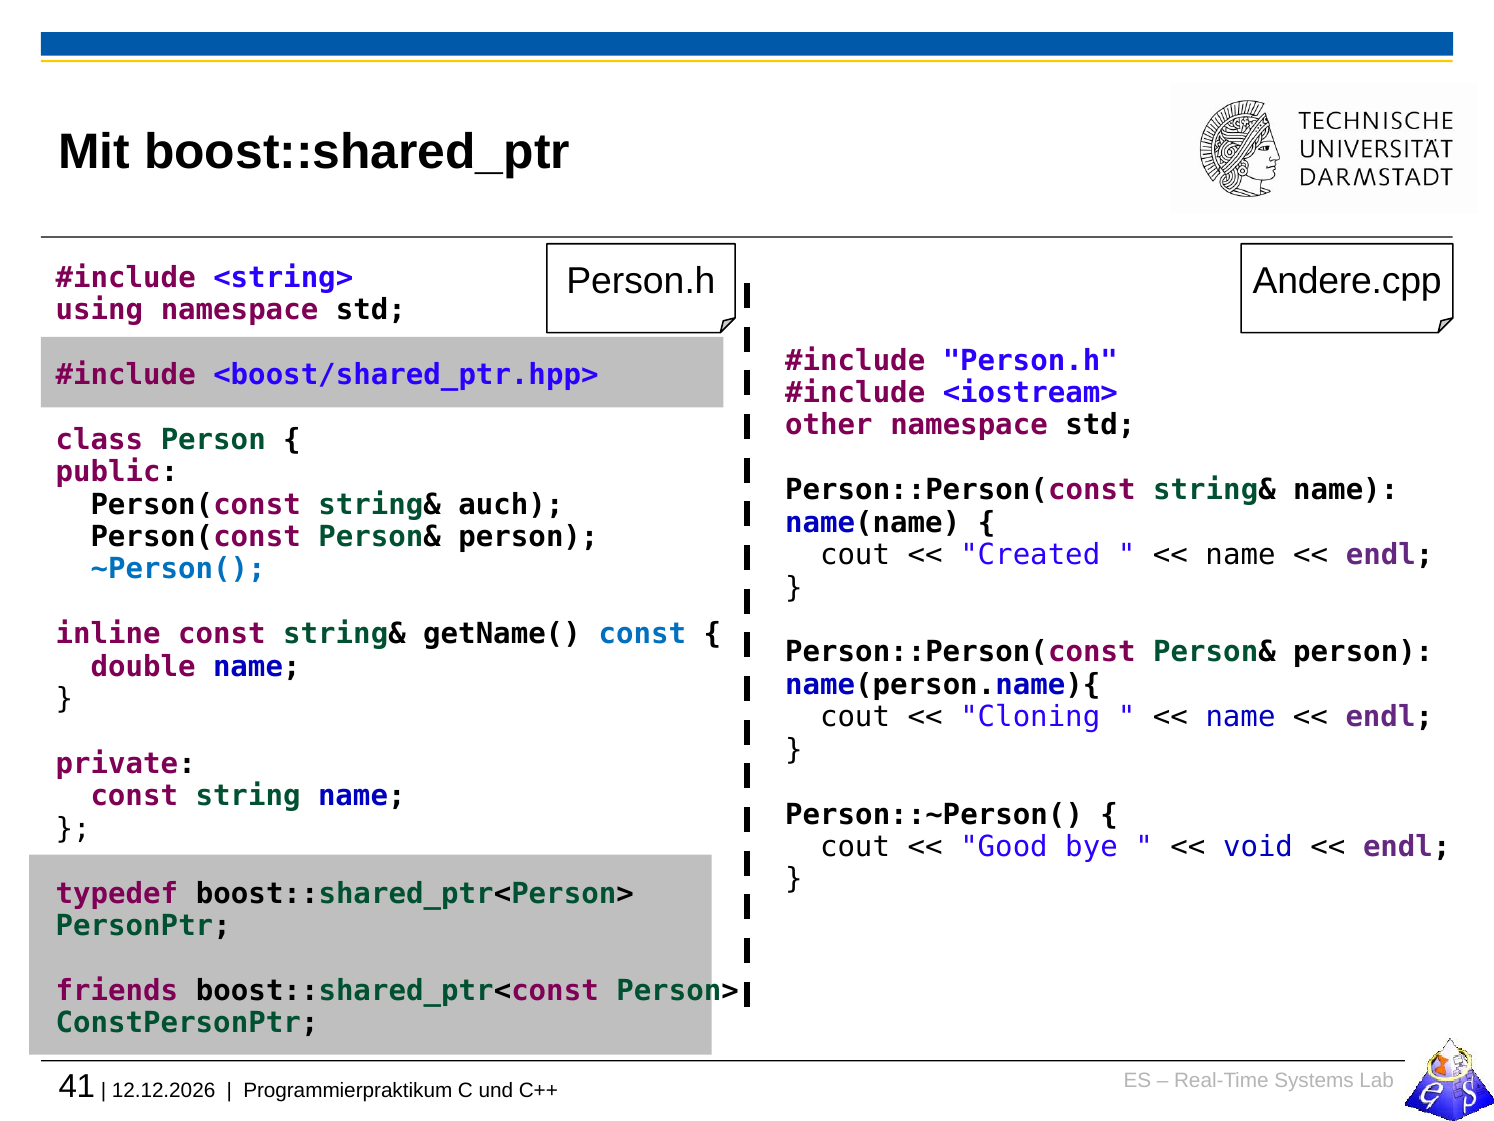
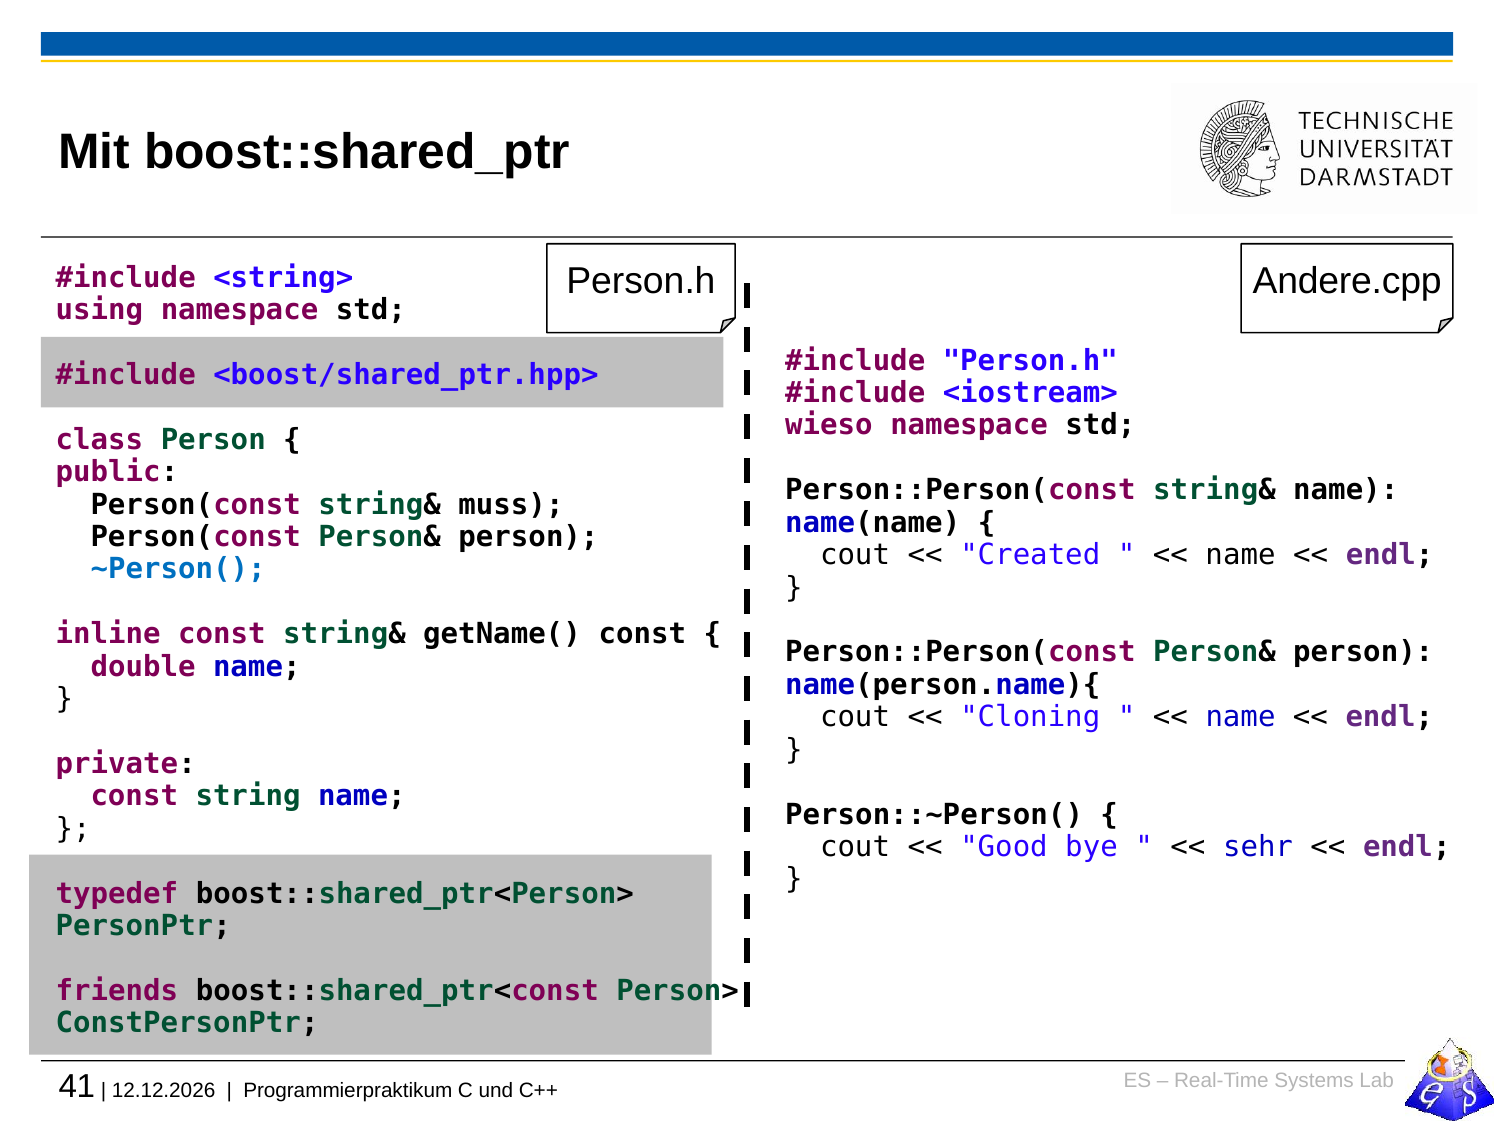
other: other -> wieso (829, 425)
auch: auch -> muss (511, 504)
const colour: blue -> black (642, 634)
void: void -> sehr (1258, 846)
